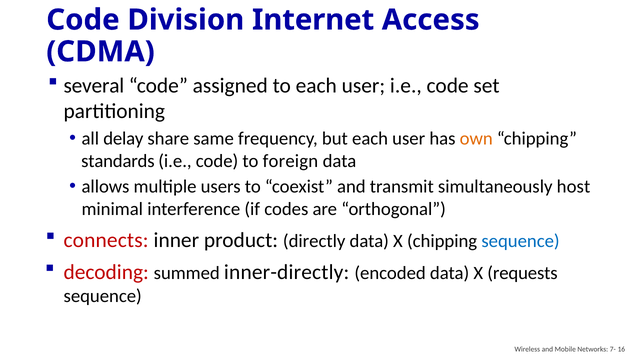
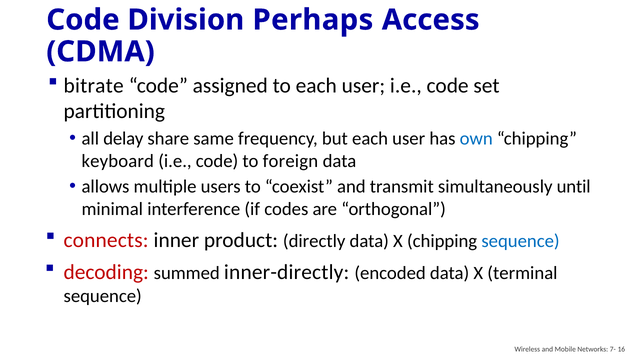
Internet: Internet -> Perhaps (313, 20)
several: several -> bitrate (94, 86)
own colour: orange -> blue (476, 138)
standards: standards -> keyboard (118, 161)
host: host -> until (574, 187)
requests: requests -> terminal (522, 273)
